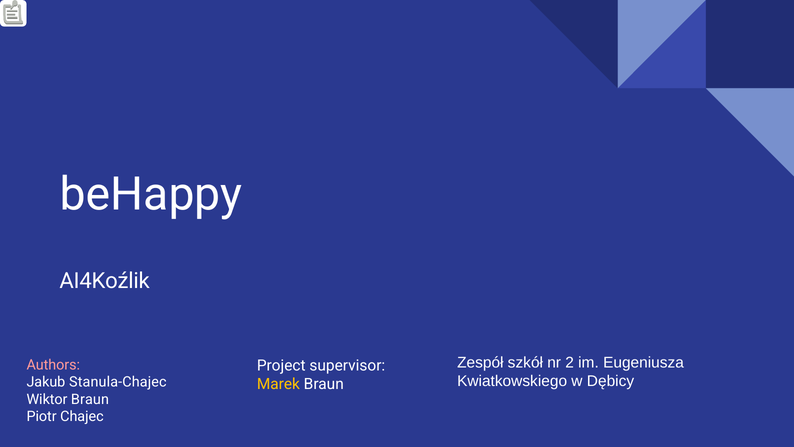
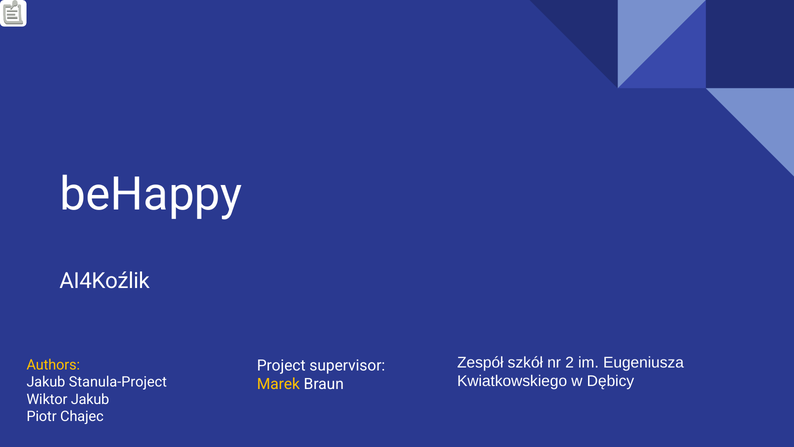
Authors colour: pink -> yellow (53, 365)
Stanula-Chajec: Stanula-Chajec -> Stanula-Project (118, 382)
Wiktor Braun: Braun -> Jakub (90, 399)
